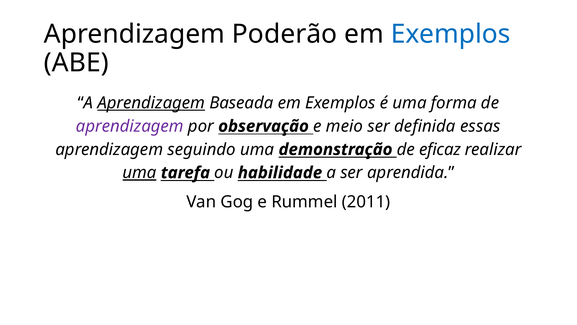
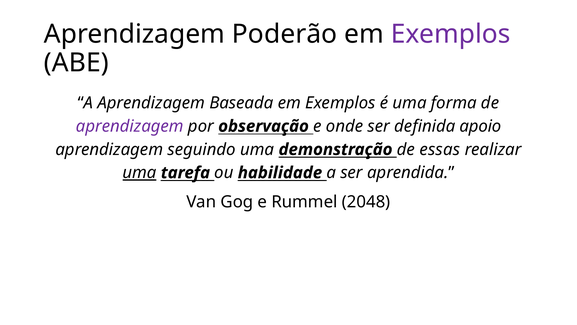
Exemplos colour: blue -> purple (451, 34)
Aprendizagem underline: present -> none (151, 103)
meio: meio -> onde (345, 126)
essas: essas -> apoio (480, 126)
eficaz: eficaz -> essas (440, 149)
2011: 2011 -> 2048 (366, 202)
